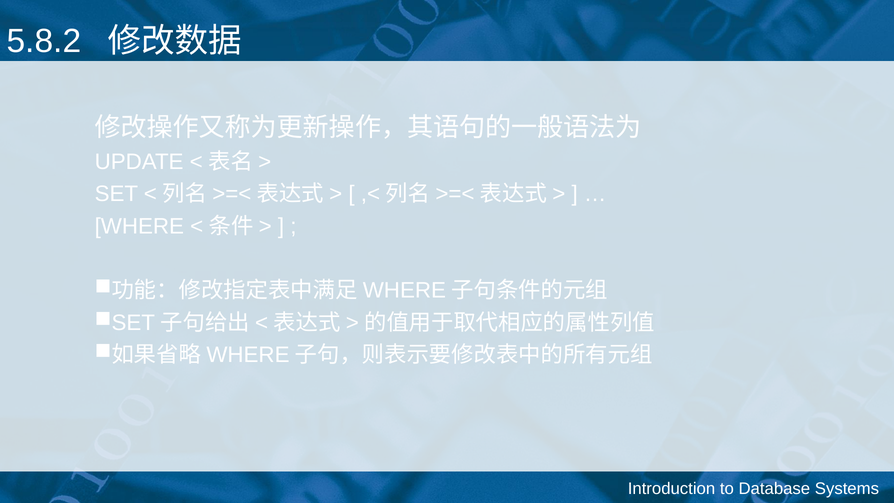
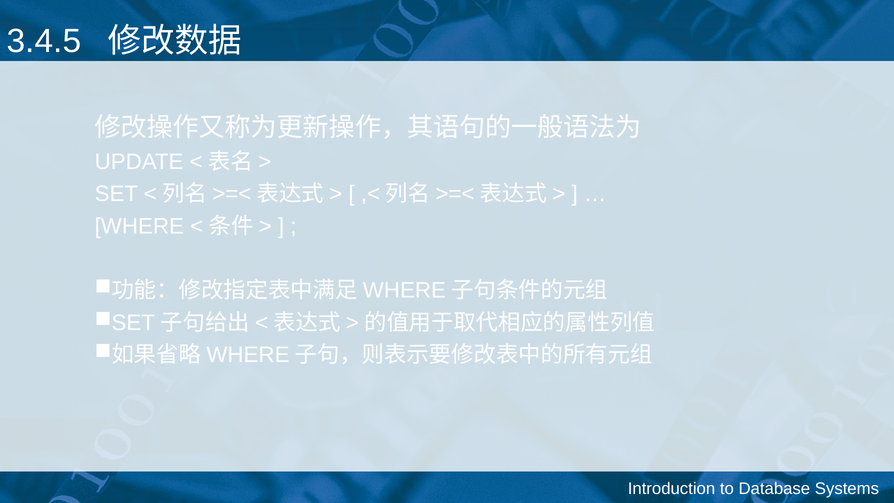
5.8.2: 5.8.2 -> 3.4.5 (44, 41)
